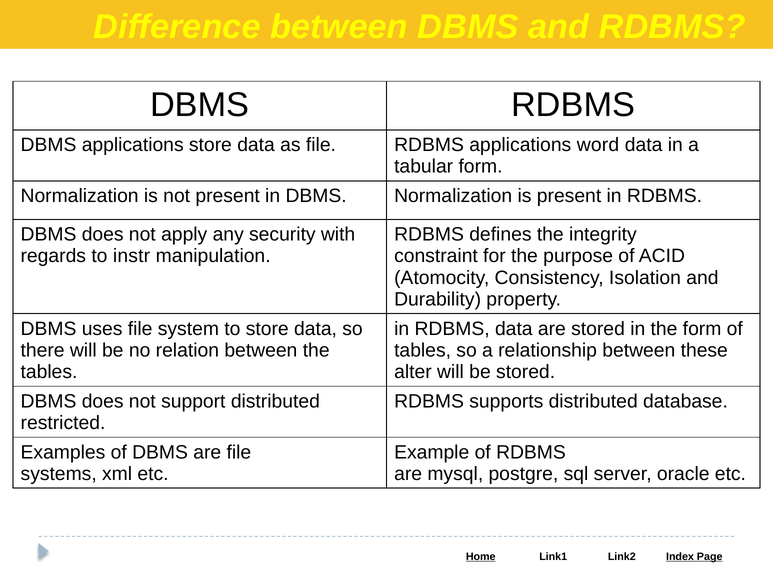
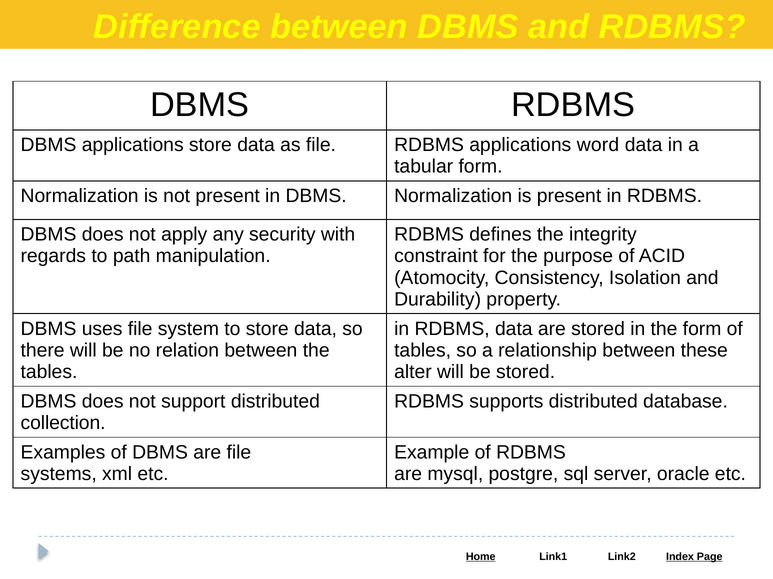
instr: instr -> path (132, 256)
restricted: restricted -> collection (63, 423)
